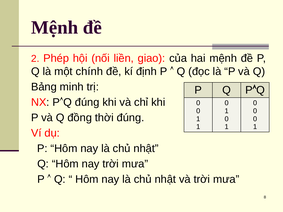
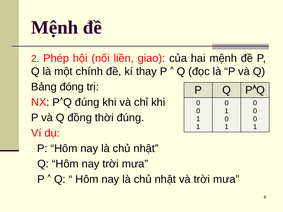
định: định -> thay (146, 72)
minh: minh -> đóng (72, 87)
